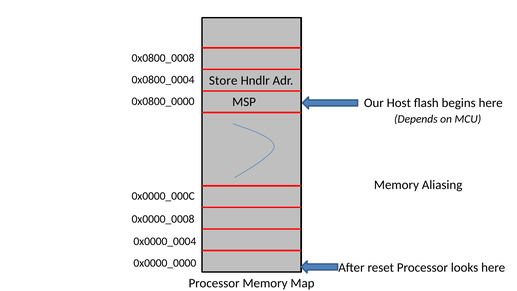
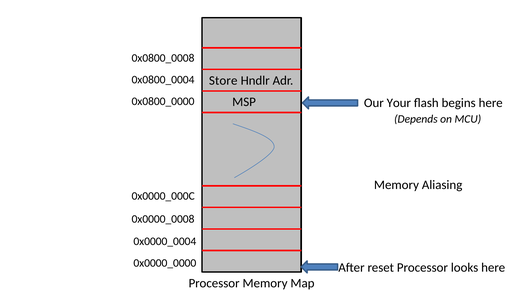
Host: Host -> Your (399, 103)
